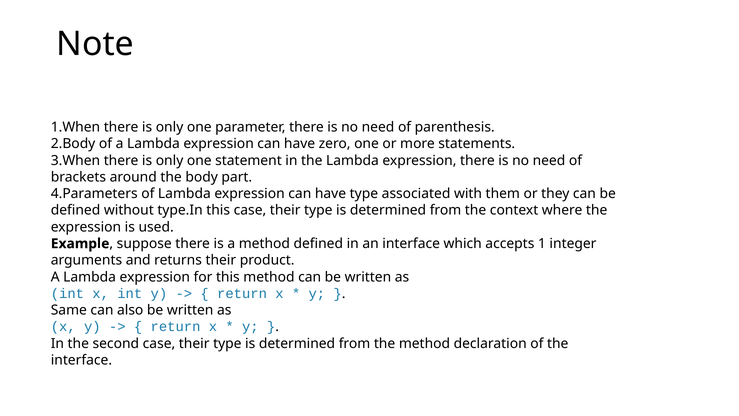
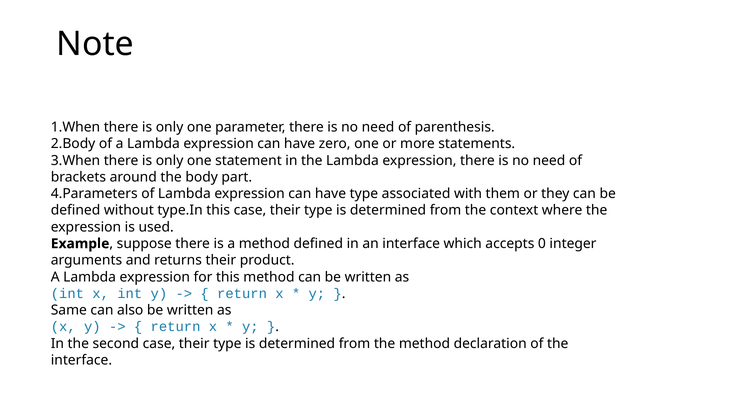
1: 1 -> 0 (542, 243)
